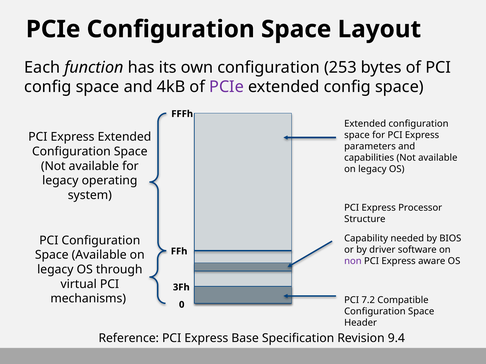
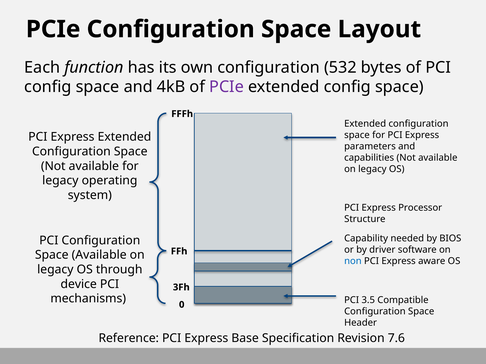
253: 253 -> 532 (340, 68)
non colour: purple -> blue (353, 262)
virtual: virtual -> device (79, 284)
7.2: 7.2 -> 3.5 (368, 300)
9.4: 9.4 -> 7.6 (396, 339)
